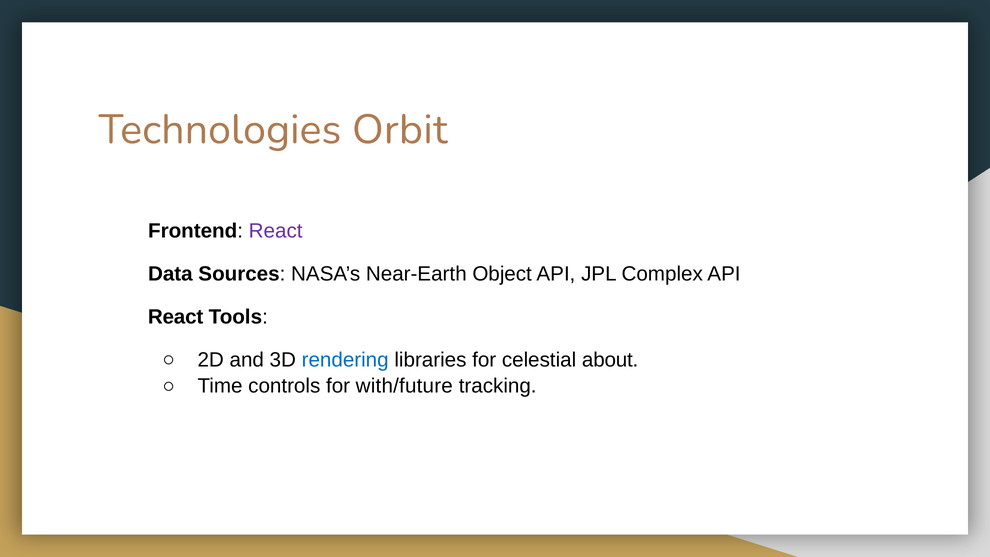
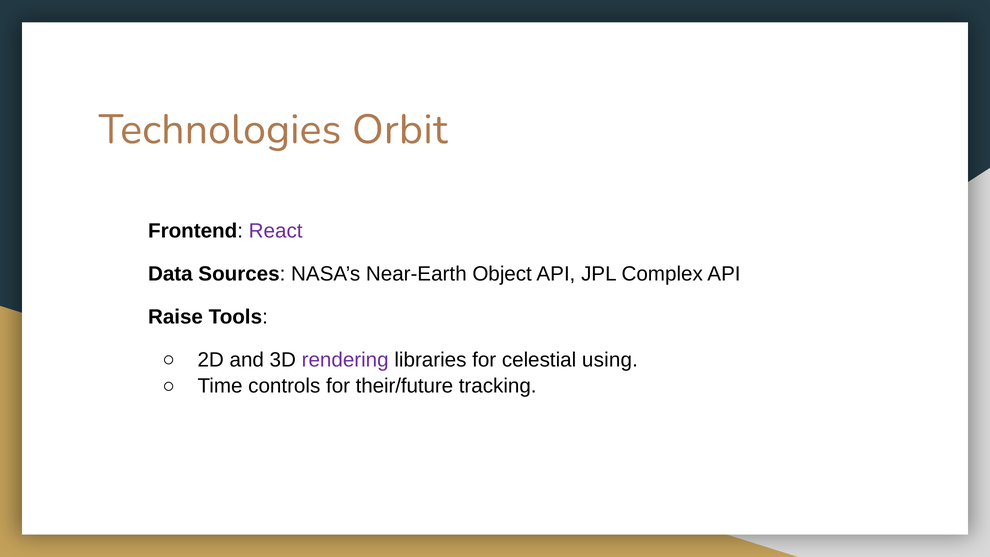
React: React -> Raise (176, 317)
rendering colour: blue -> purple (345, 360)
about: about -> using (610, 360)
with/future: with/future -> their/future (404, 386)
